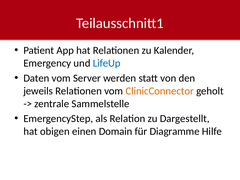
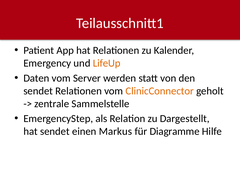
LifeUp colour: blue -> orange (107, 63)
jeweils: jeweils -> sendet (38, 91)
hat obigen: obigen -> sendet (55, 131)
Domain: Domain -> Markus (115, 131)
